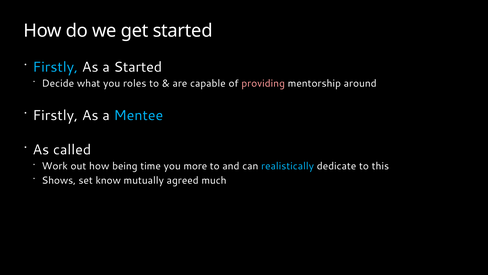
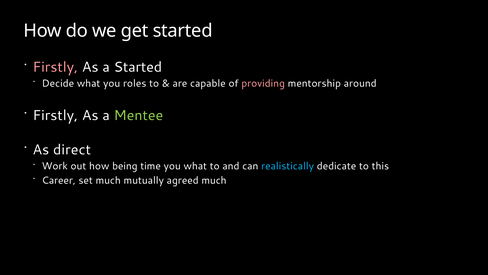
Firstly colour: light blue -> pink (55, 67)
Mentee colour: light blue -> light green (138, 115)
called: called -> direct (72, 150)
you more: more -> what (195, 166)
Shows: Shows -> Career (59, 180)
set know: know -> much (108, 180)
